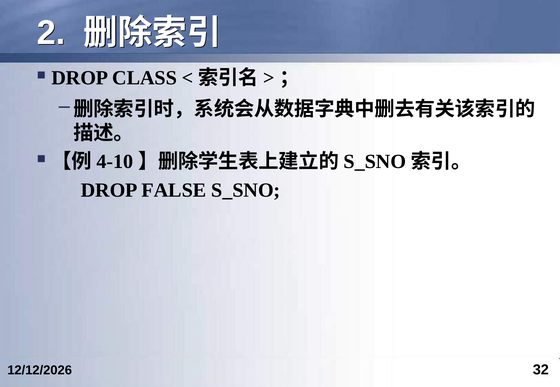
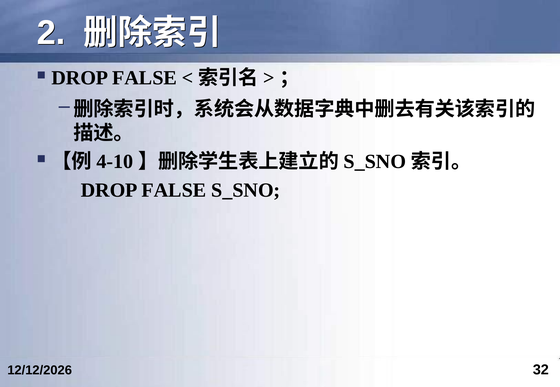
CLASS: CLASS -> FALSE (145, 78)
